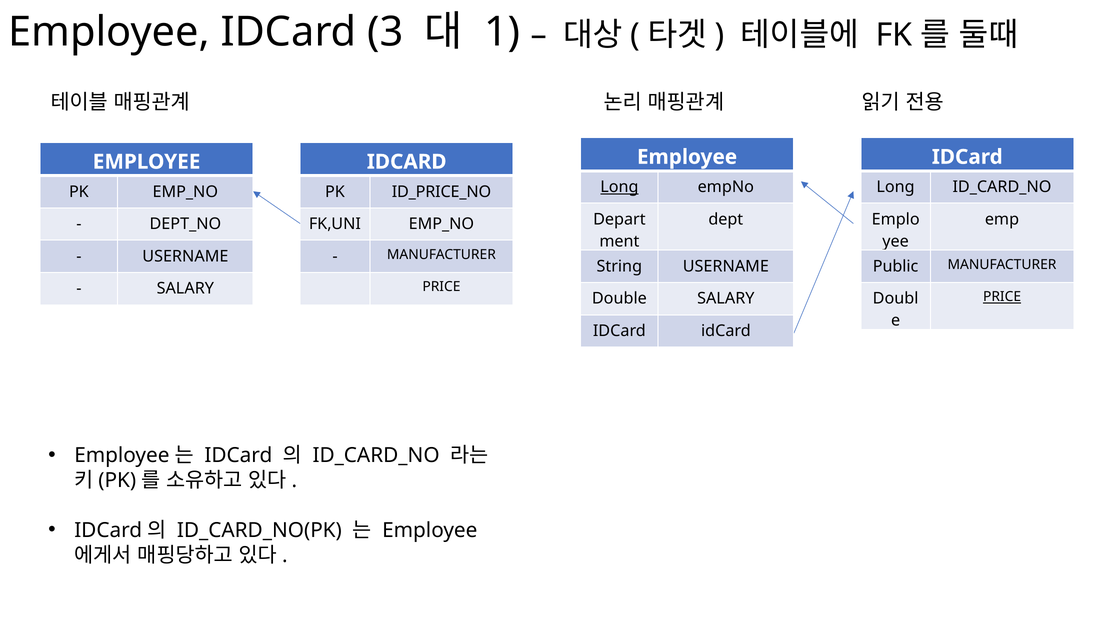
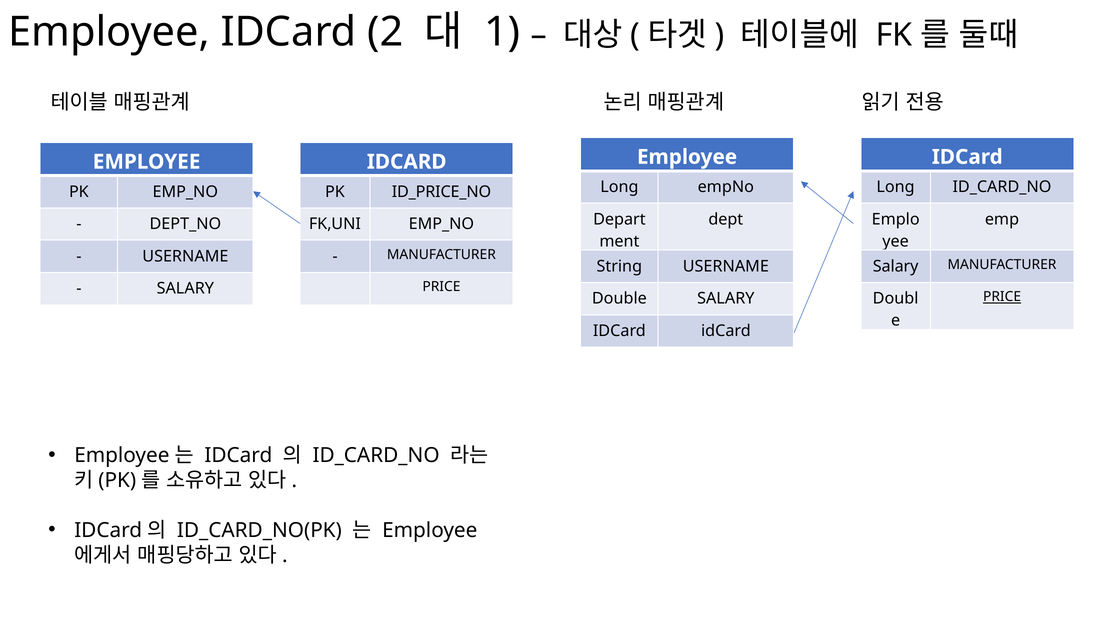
3: 3 -> 2 (385, 32)
Long underline: present -> none (619, 187)
Public: Public -> Salary (896, 266)
